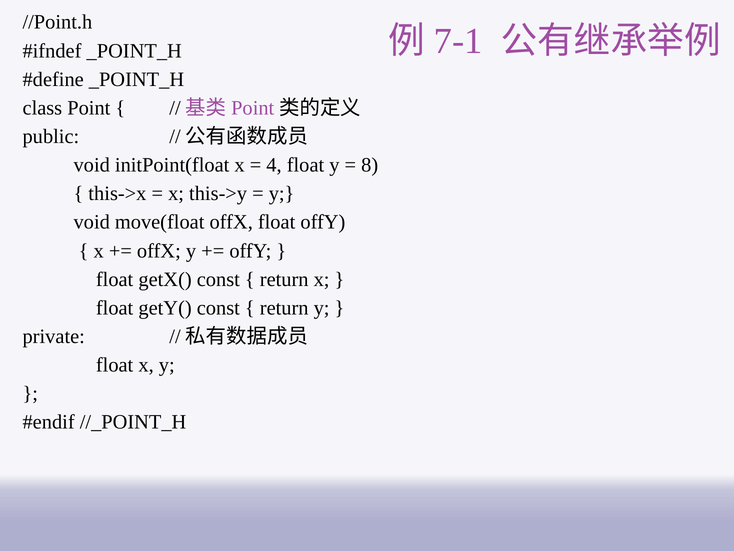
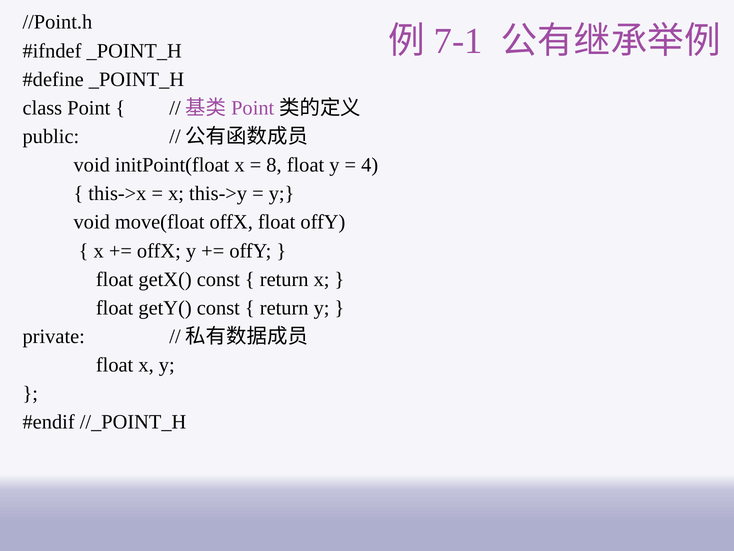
4: 4 -> 8 (274, 165)
8: 8 -> 4 (370, 165)
